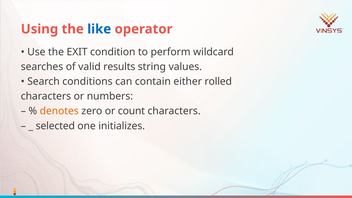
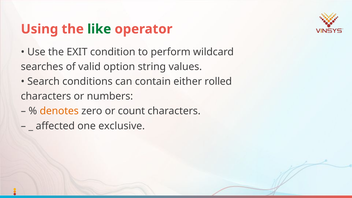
like colour: blue -> green (99, 29)
results: results -> option (119, 67)
selected: selected -> affected (55, 126)
initializes: initializes -> exclusive (122, 126)
